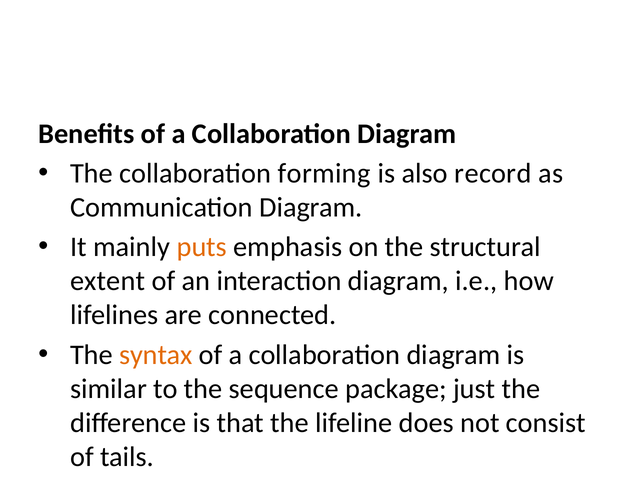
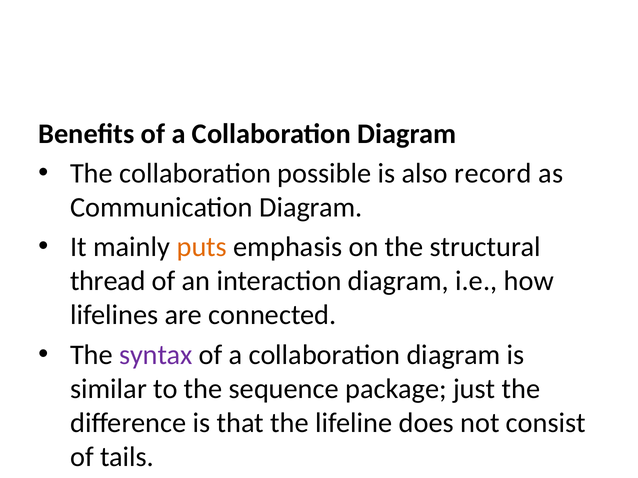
forming: forming -> possible (324, 174)
extent: extent -> thread (108, 281)
syntax colour: orange -> purple (156, 355)
